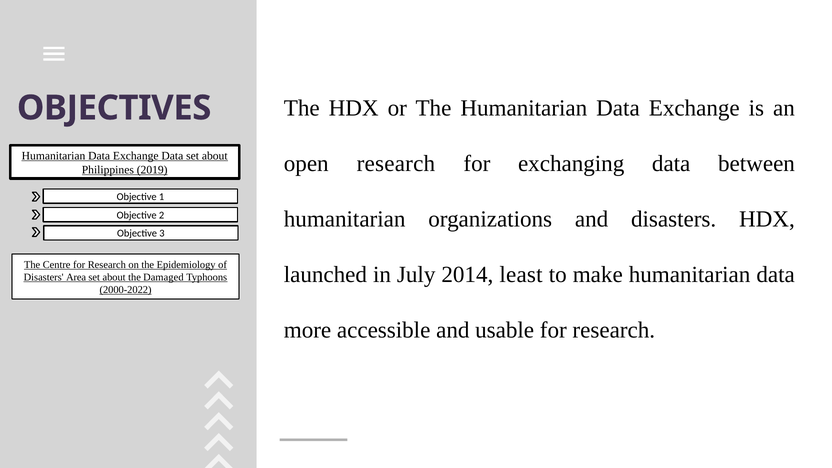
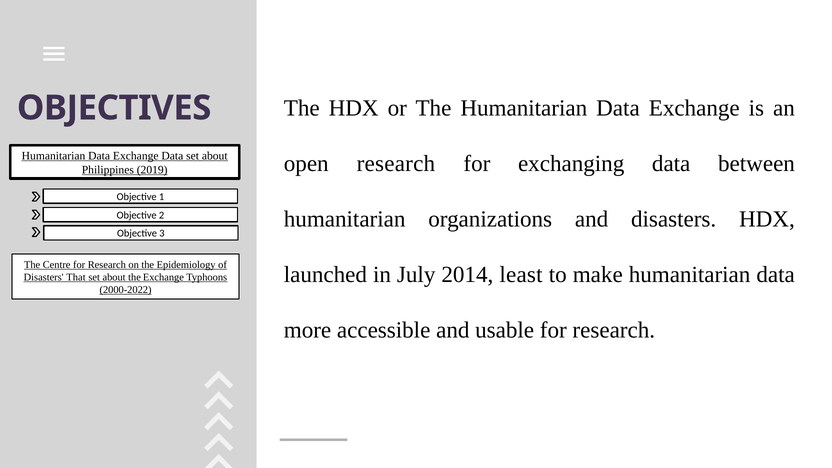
Area: Area -> That (76, 277)
the Damaged: Damaged -> Exchange (163, 277)
